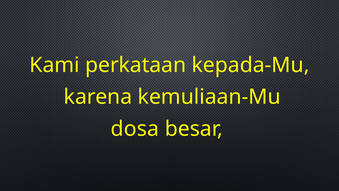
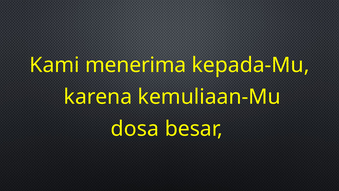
perkataan: perkataan -> menerima (136, 65)
